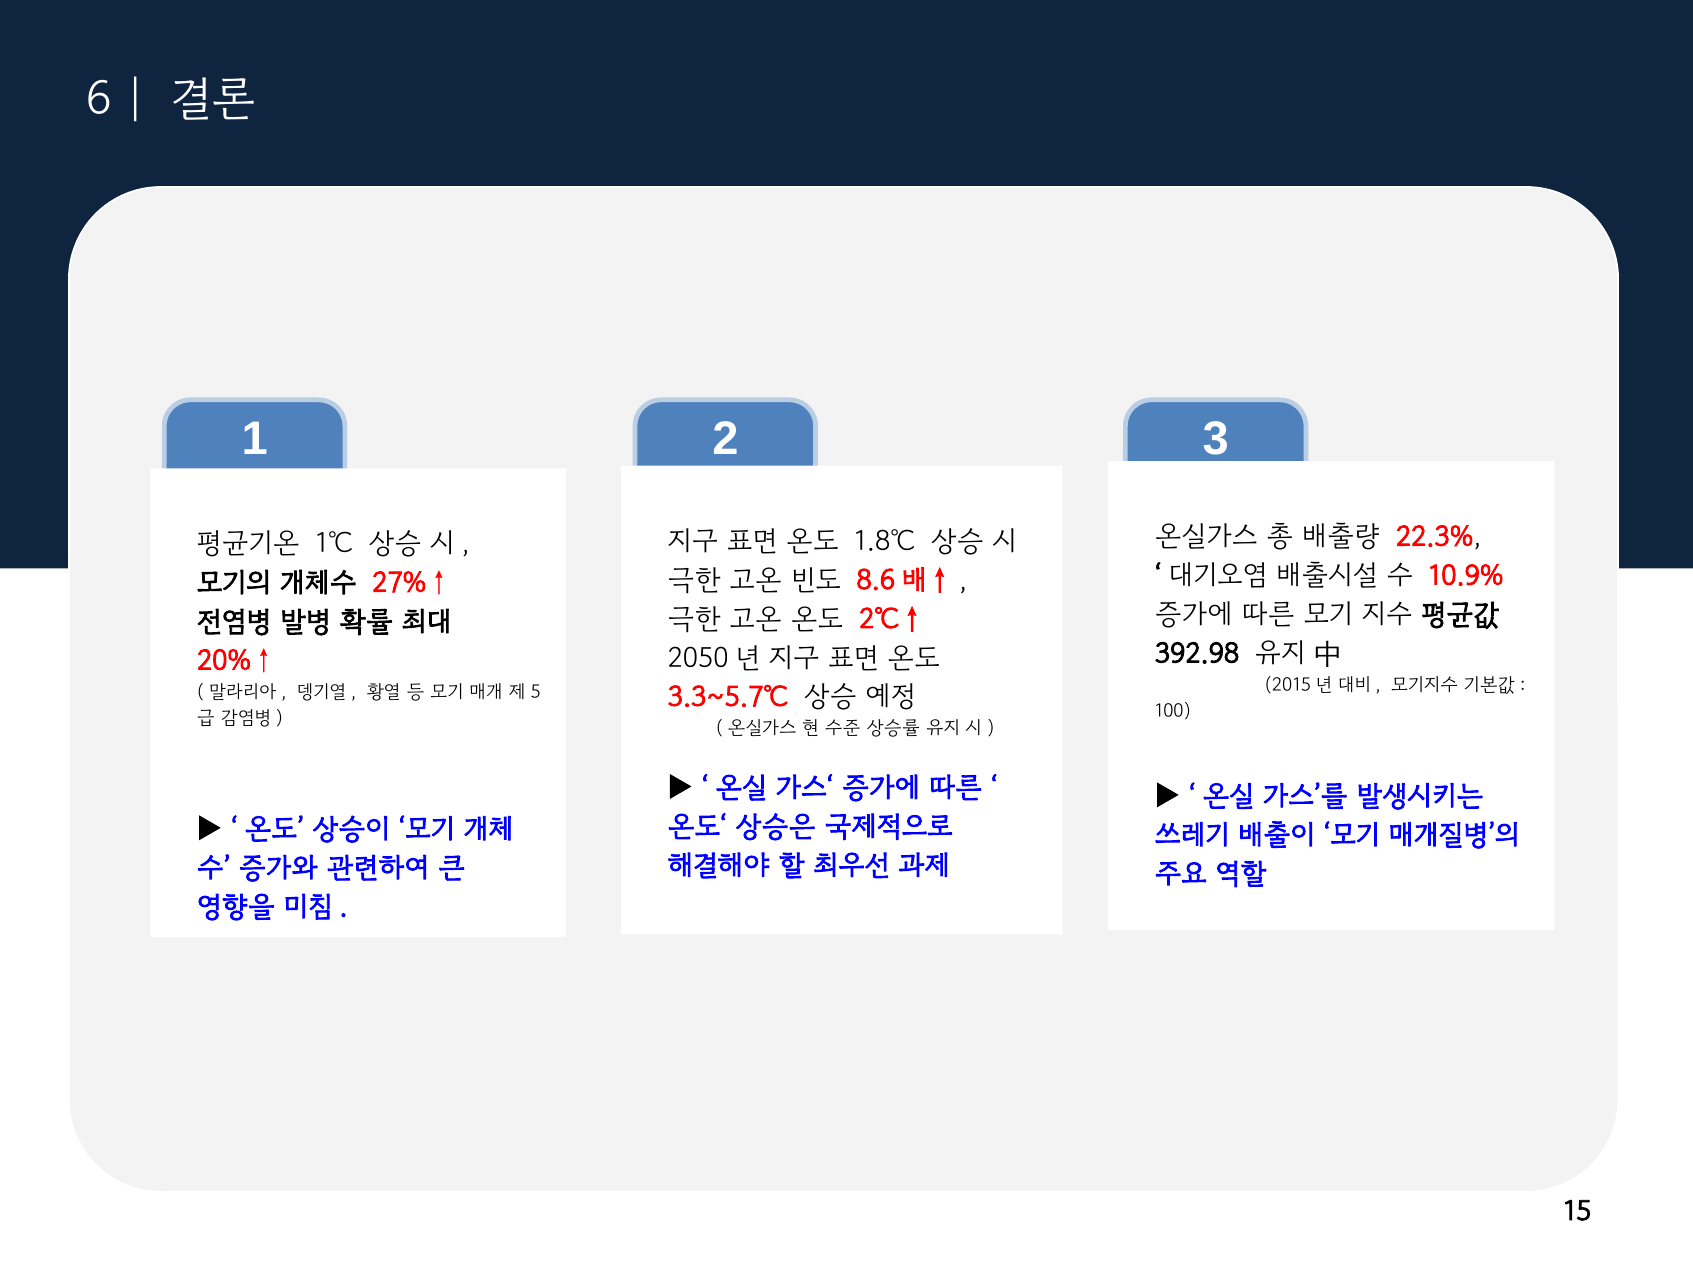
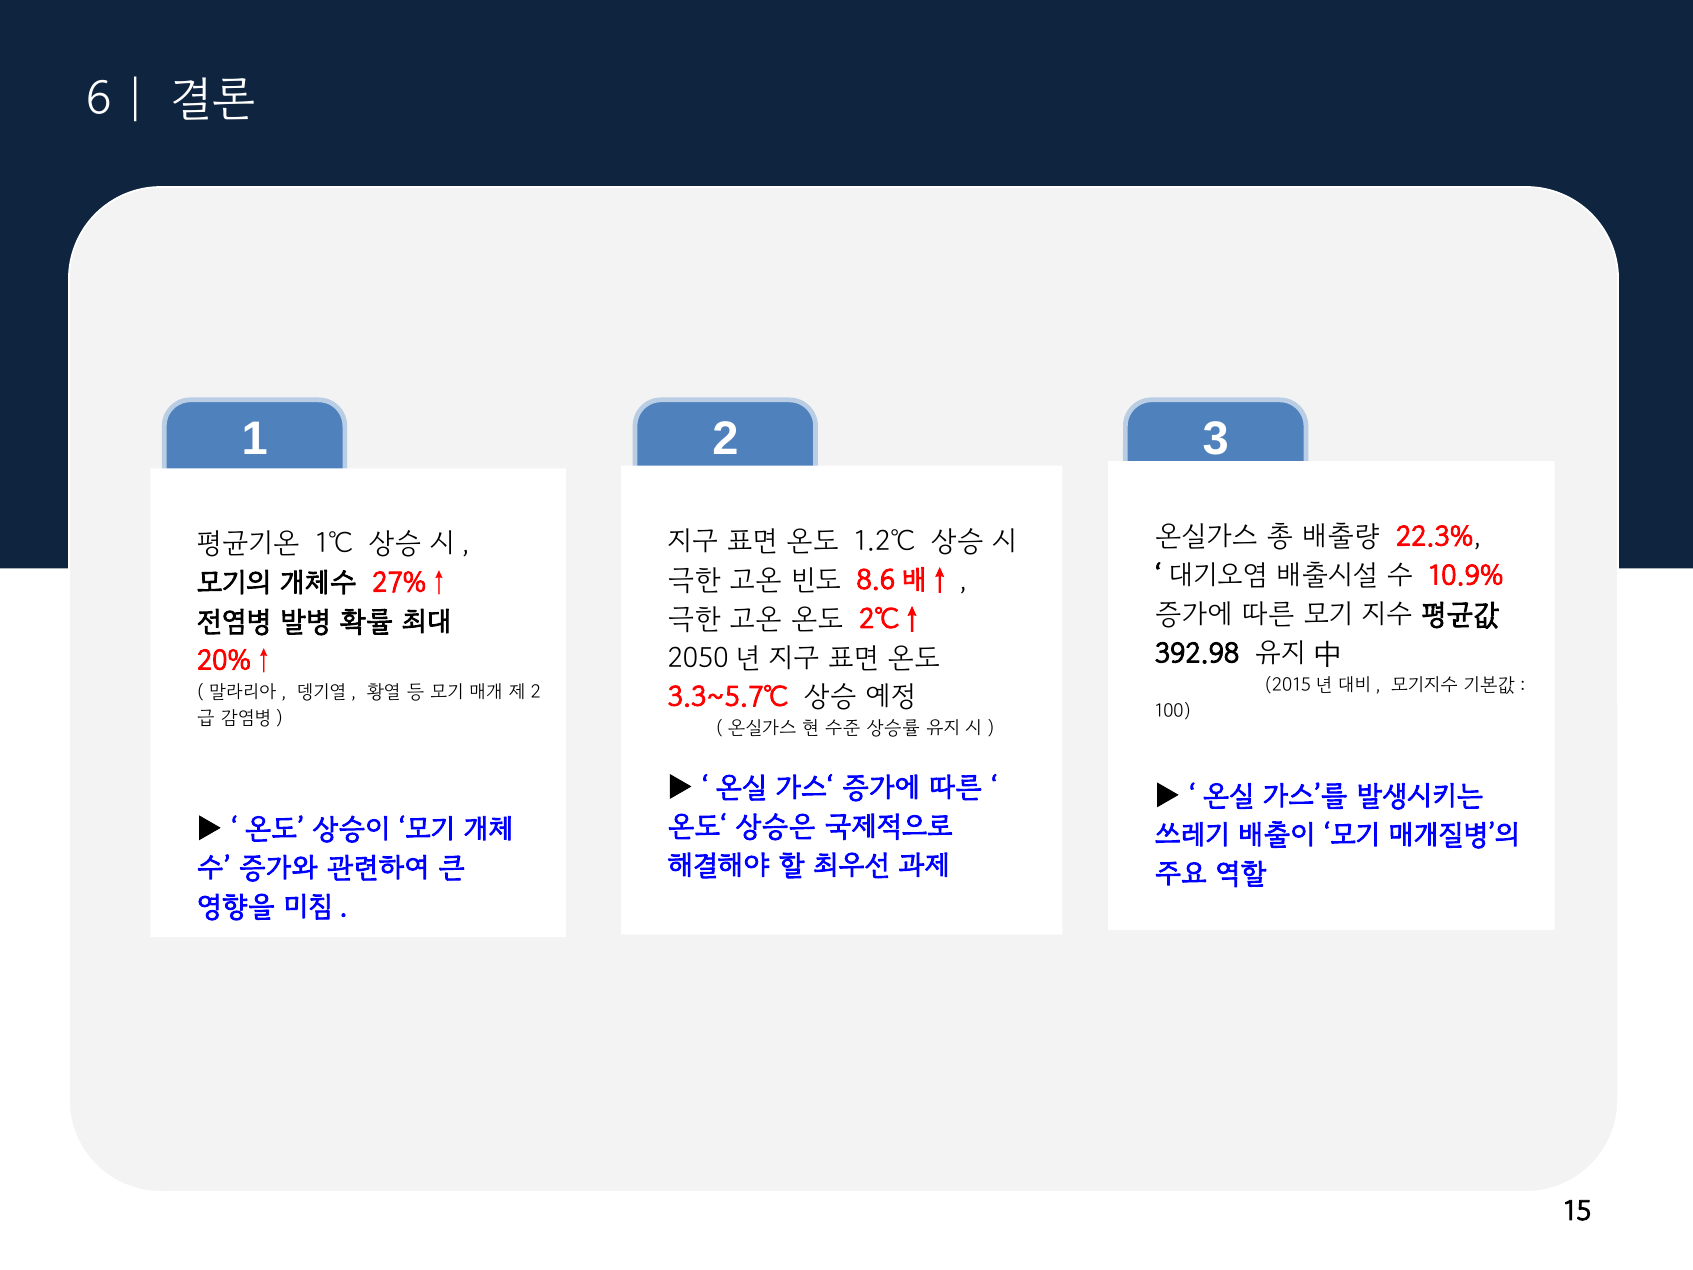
1.8℃: 1.8℃ -> 1.2℃ (885, 543)
5: 5 -> 2 (536, 693)
